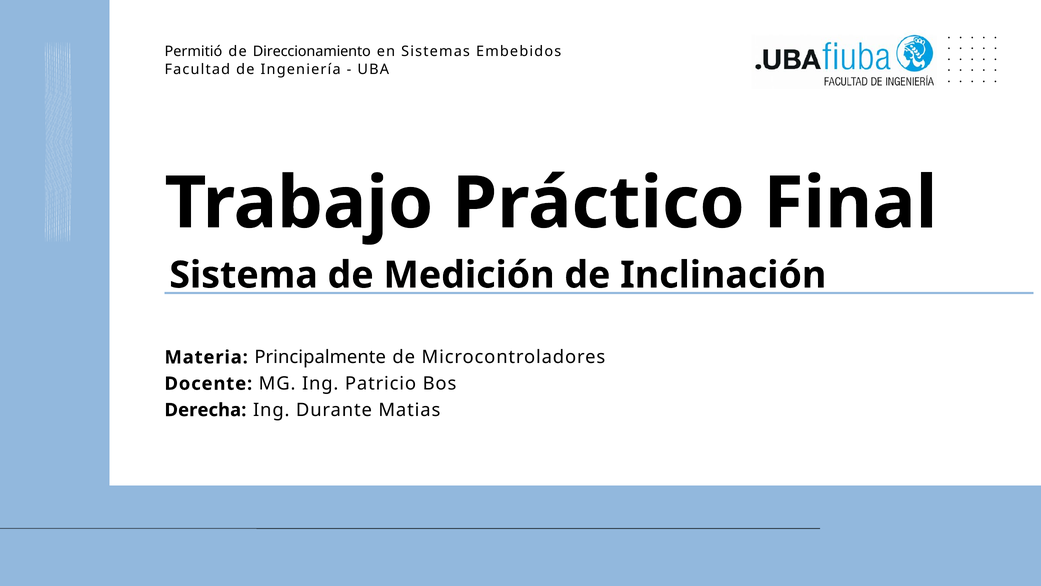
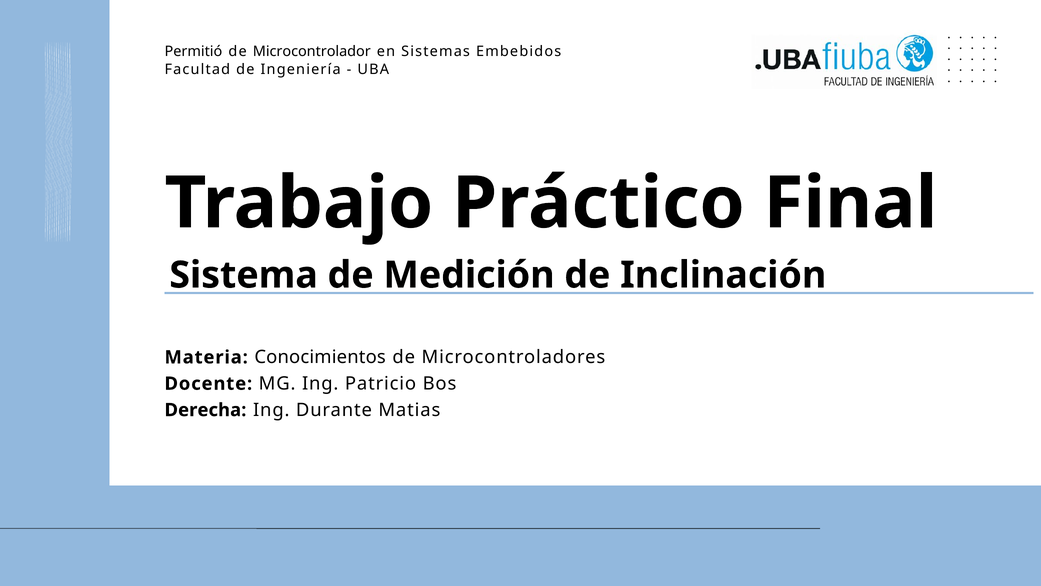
Direccionamiento: Direccionamiento -> Microcontrolador (312, 51)
Principalmente: Principalmente -> Conocimientos (320, 357)
